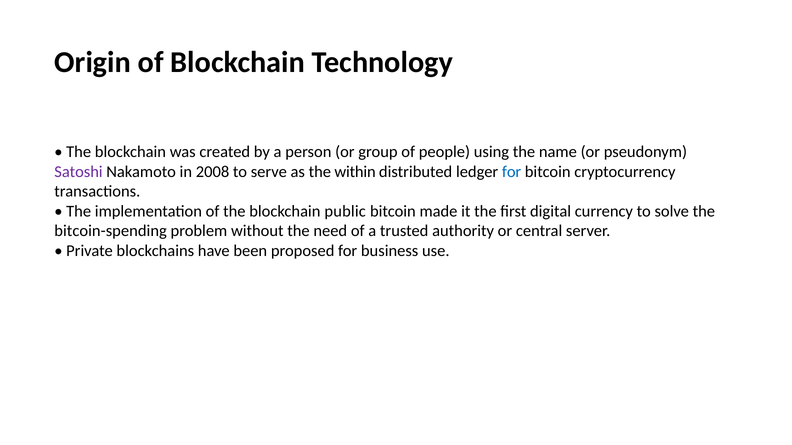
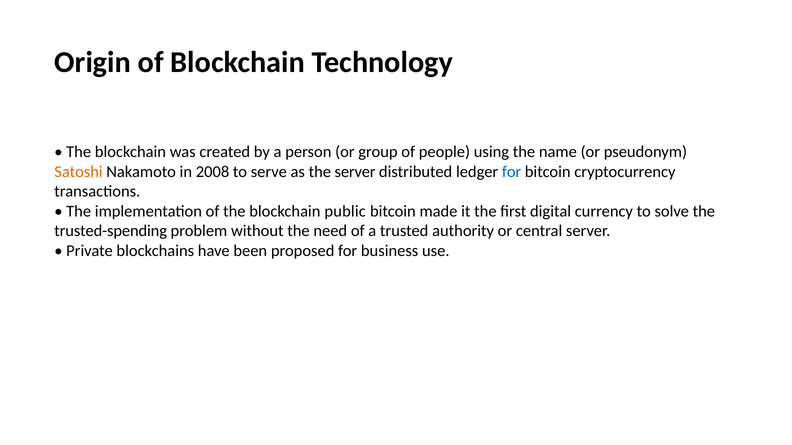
Satoshi colour: purple -> orange (79, 172)
the within: within -> server (355, 172)
bitcoin-spending: bitcoin-spending -> trusted-spending (111, 231)
